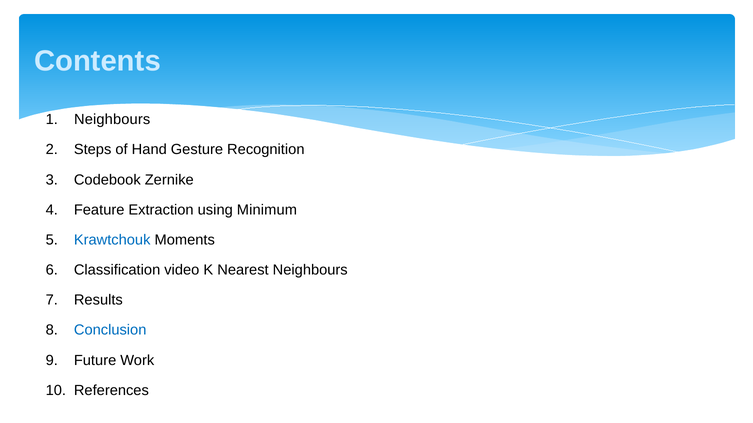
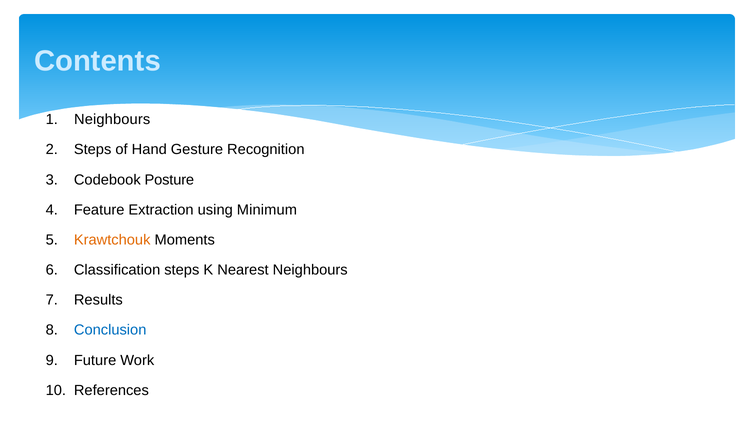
Zernike: Zernike -> Posture (169, 180)
Krawtchouk colour: blue -> orange (112, 240)
Classification video: video -> steps (182, 270)
